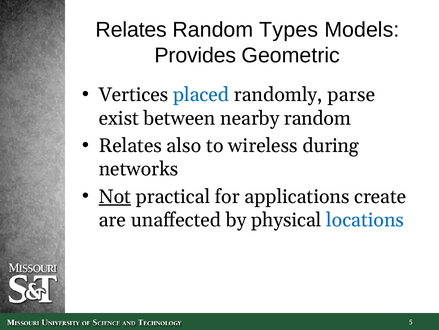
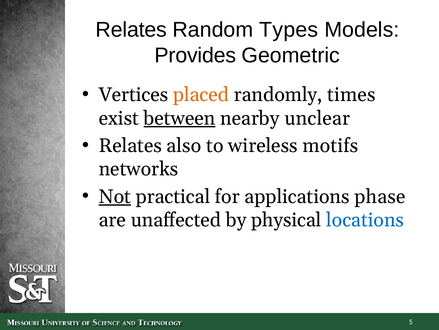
placed colour: blue -> orange (201, 95)
parse: parse -> times (351, 95)
between underline: none -> present (180, 118)
nearby random: random -> unclear (317, 118)
during: during -> motifs (330, 145)
create: create -> phase (380, 196)
